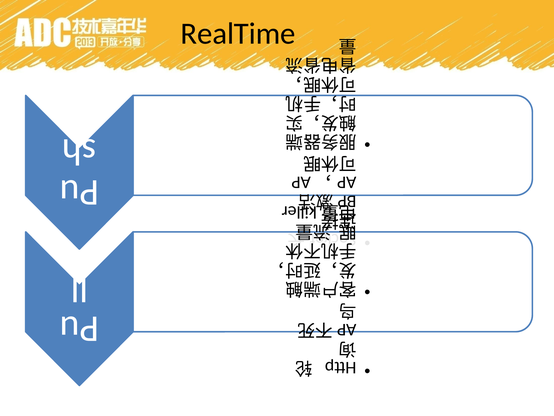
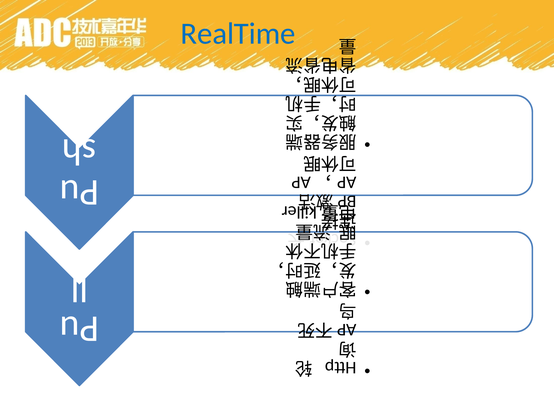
RealTime colour: black -> blue (238, 34)
